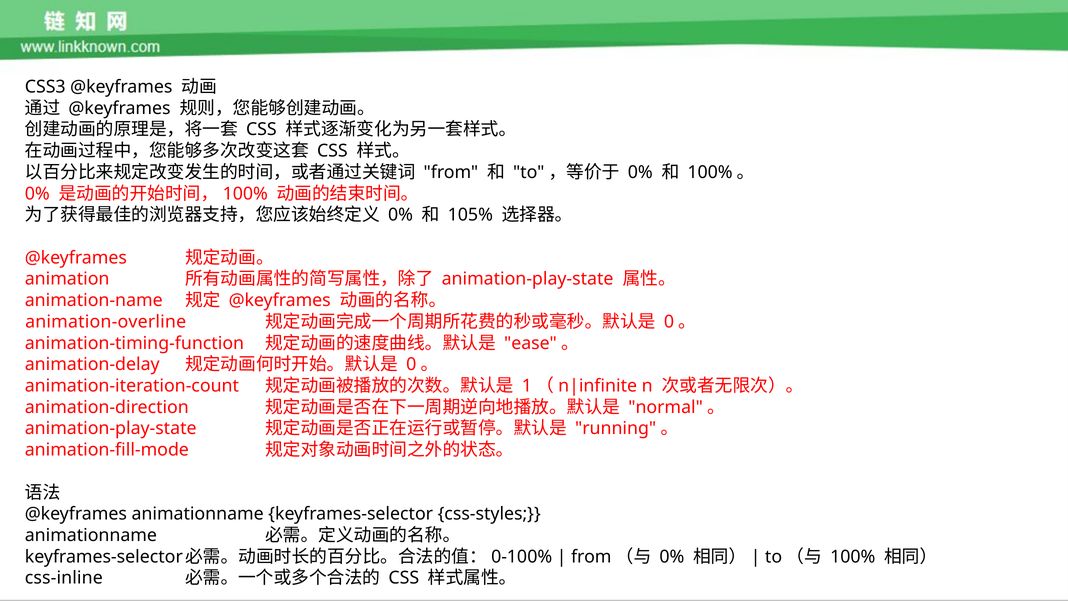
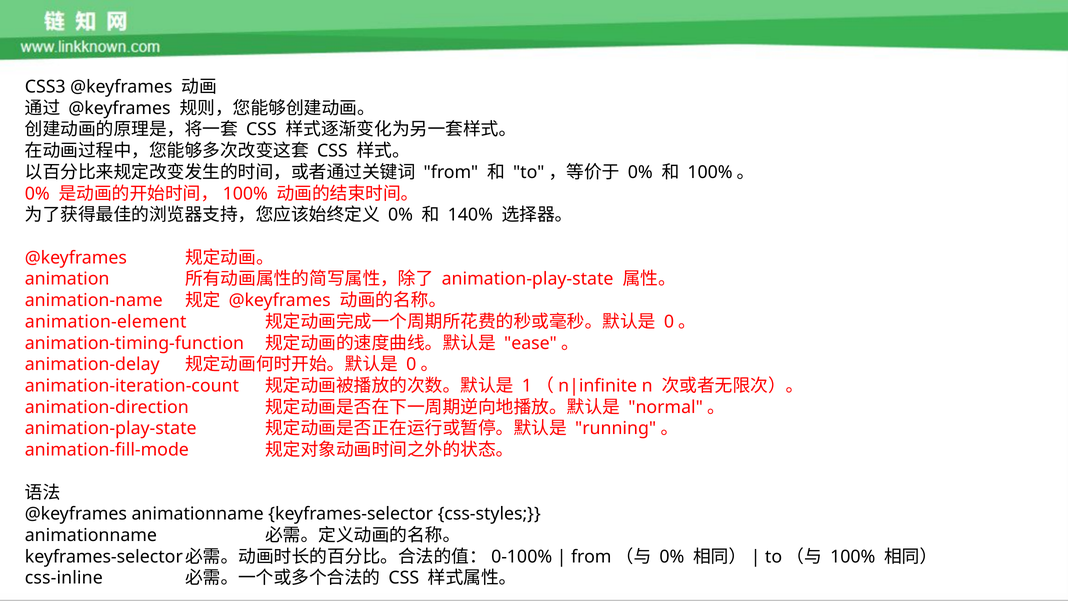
105%: 105% -> 140% (470, 215)
animation-overline: animation-overline -> animation-element (106, 322)
